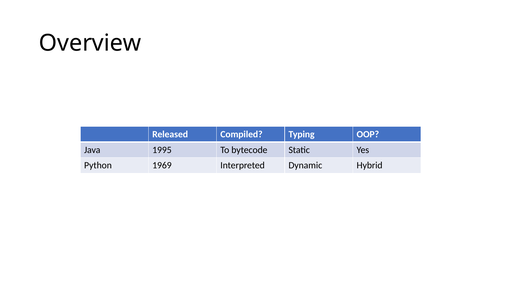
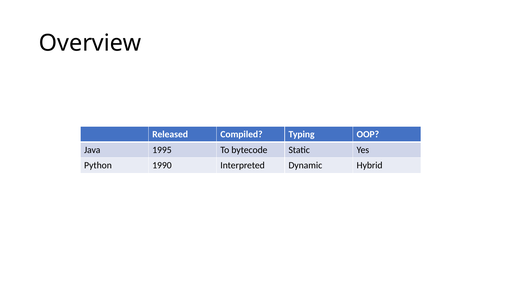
1969: 1969 -> 1990 (162, 165)
